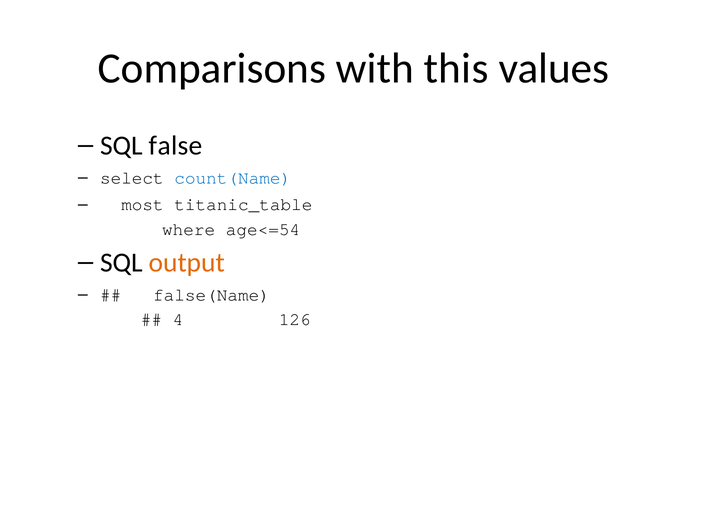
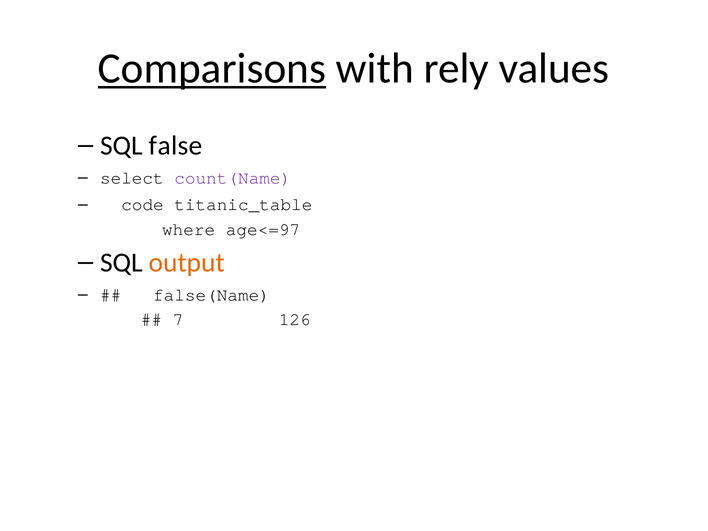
Comparisons underline: none -> present (212, 69)
this: this -> rely (456, 69)
count(Name colour: blue -> purple (233, 178)
most: most -> code (142, 205)
age<=54: age<=54 -> age<=97 (263, 229)
4: 4 -> 7 (178, 320)
